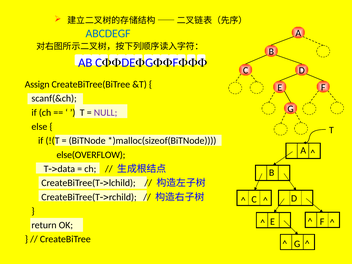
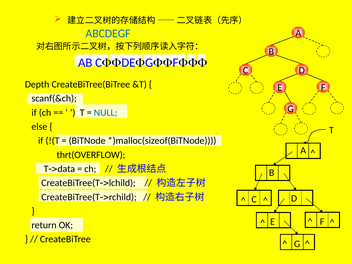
Assign: Assign -> Depth (37, 84)
NULL colour: purple -> blue (106, 113)
else(OVERFLOW: else(OVERFLOW -> thrt(OVERFLOW (91, 155)
